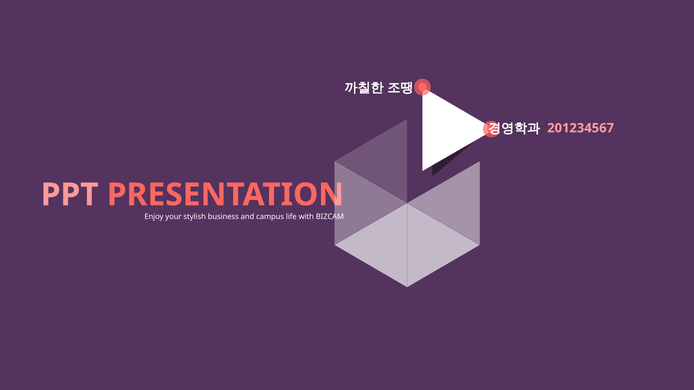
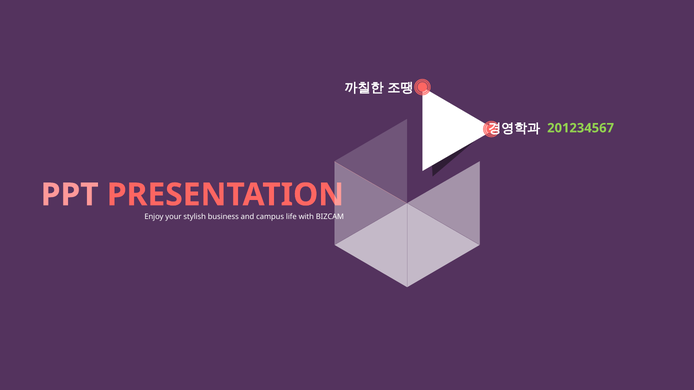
201234567 colour: pink -> light green (581, 128)
